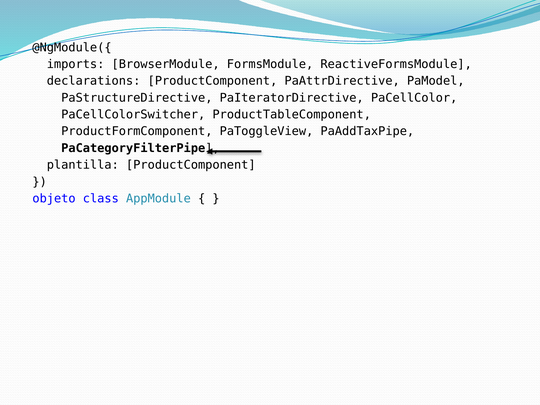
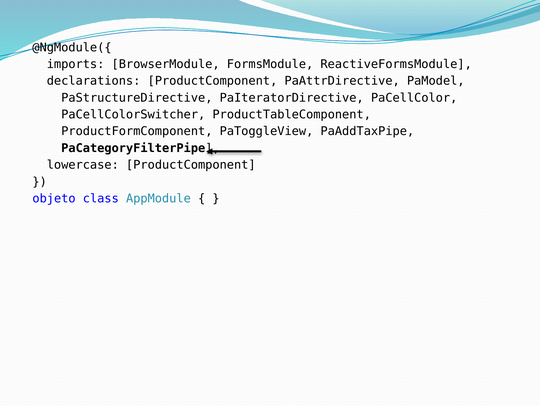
plantilla: plantilla -> lowercase (83, 165)
